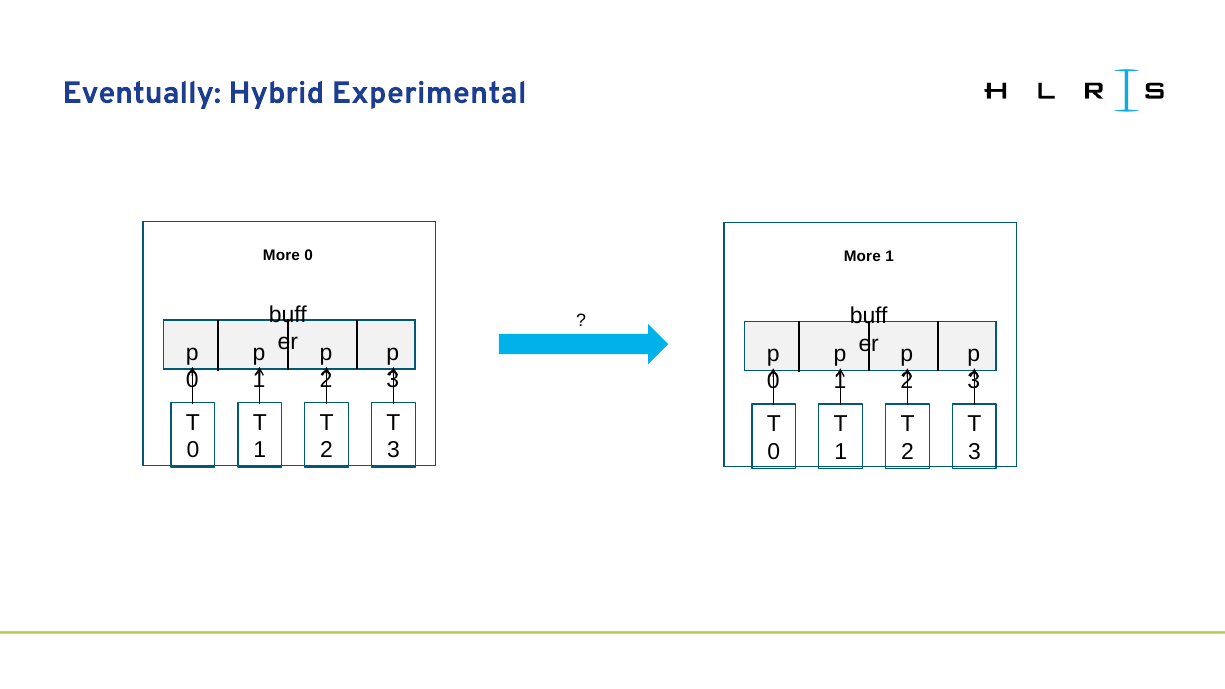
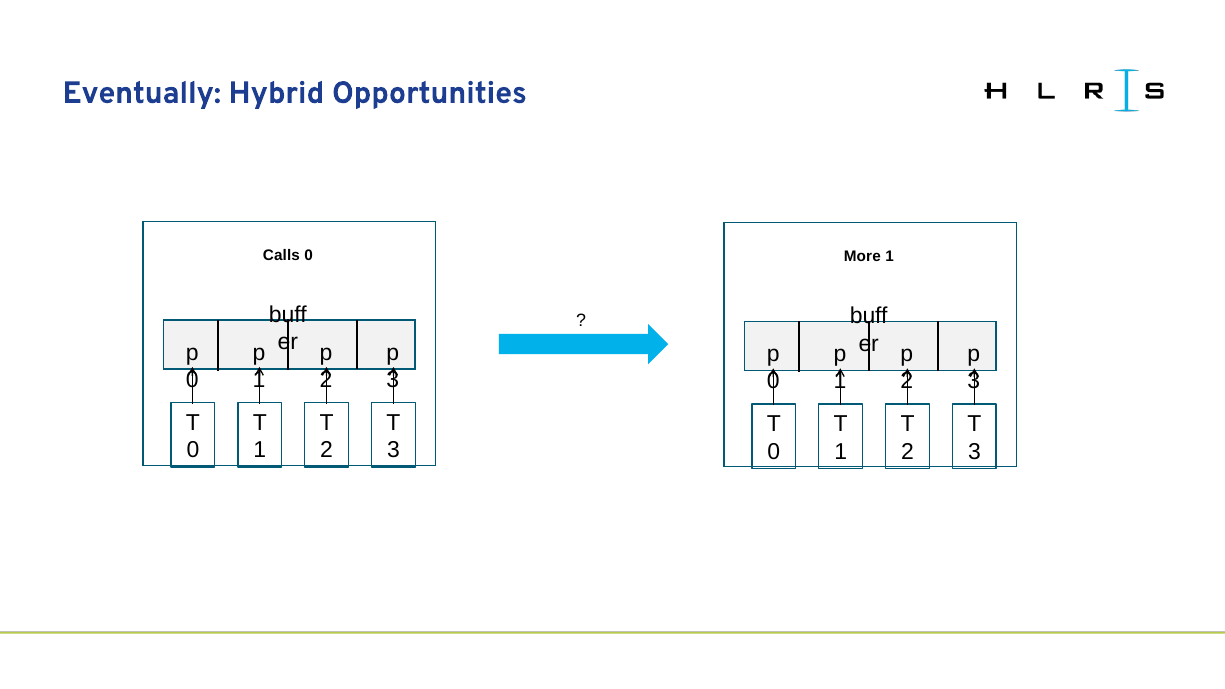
Experimental: Experimental -> Opportunities (429, 93)
More: More -> Calls (281, 255)
